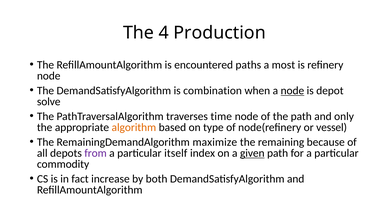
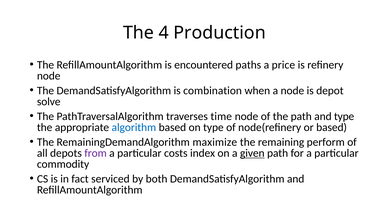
most: most -> price (283, 65)
node underline: present -> none (292, 91)
and only: only -> type (344, 116)
algorithm colour: orange -> blue (134, 127)
or vessel: vessel -> based (332, 127)
because: because -> perform (326, 142)
itself: itself -> costs (176, 153)
increase: increase -> serviced (110, 179)
